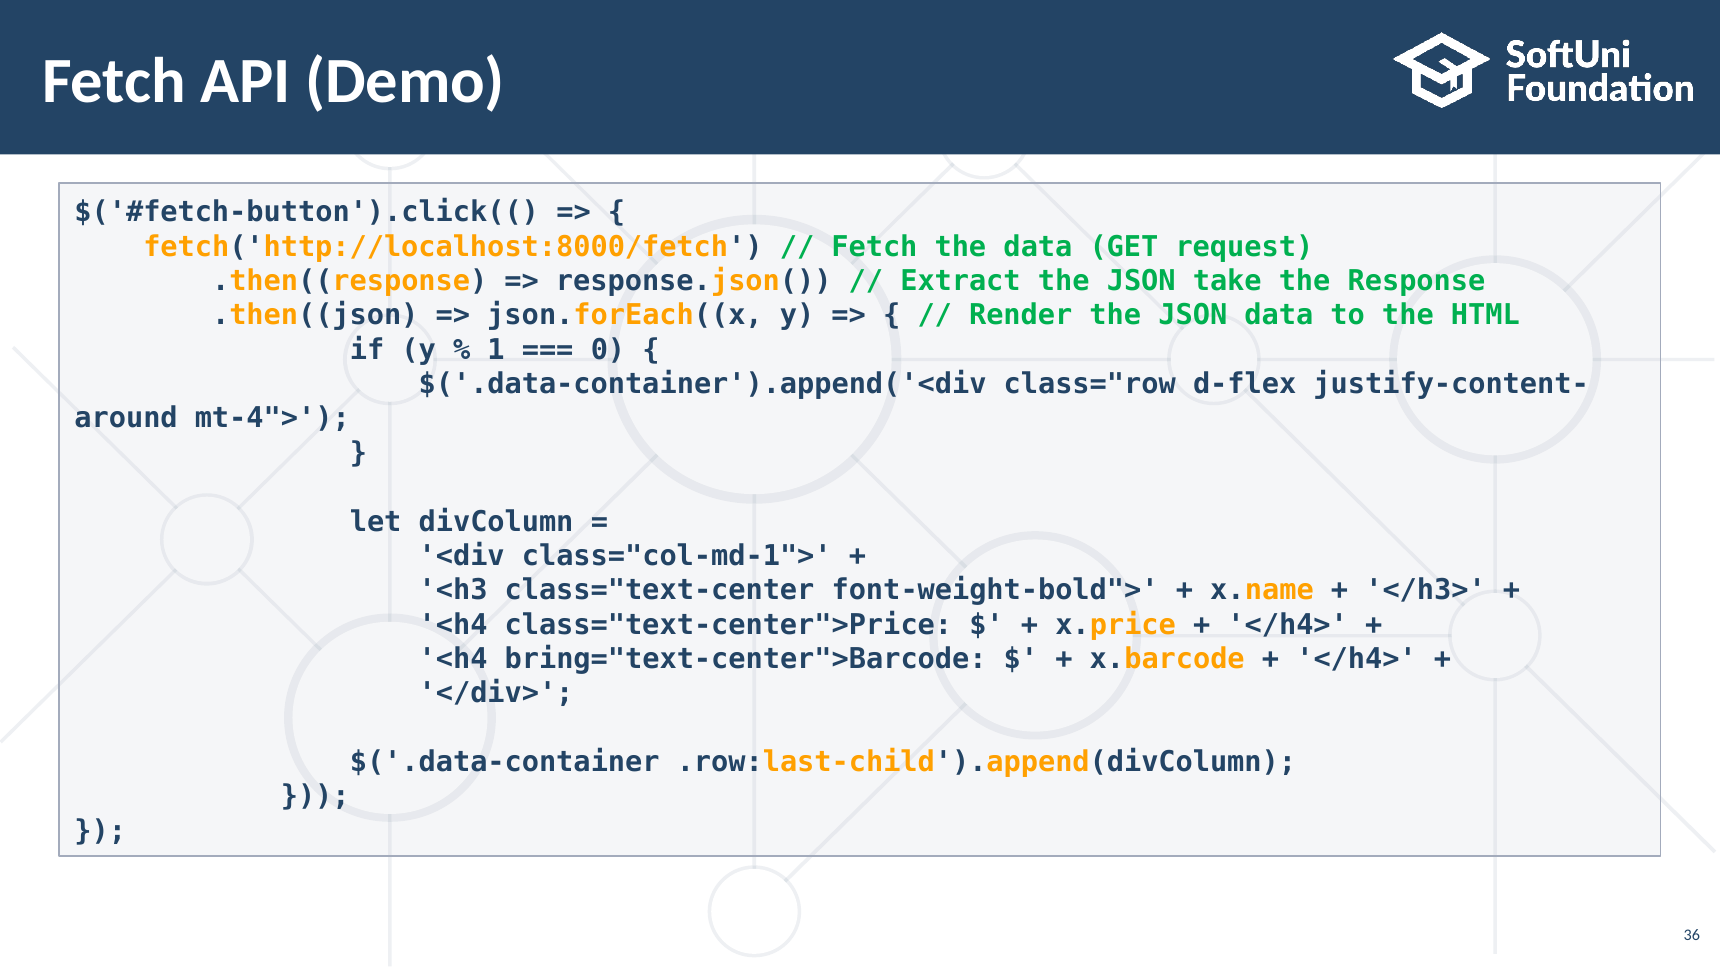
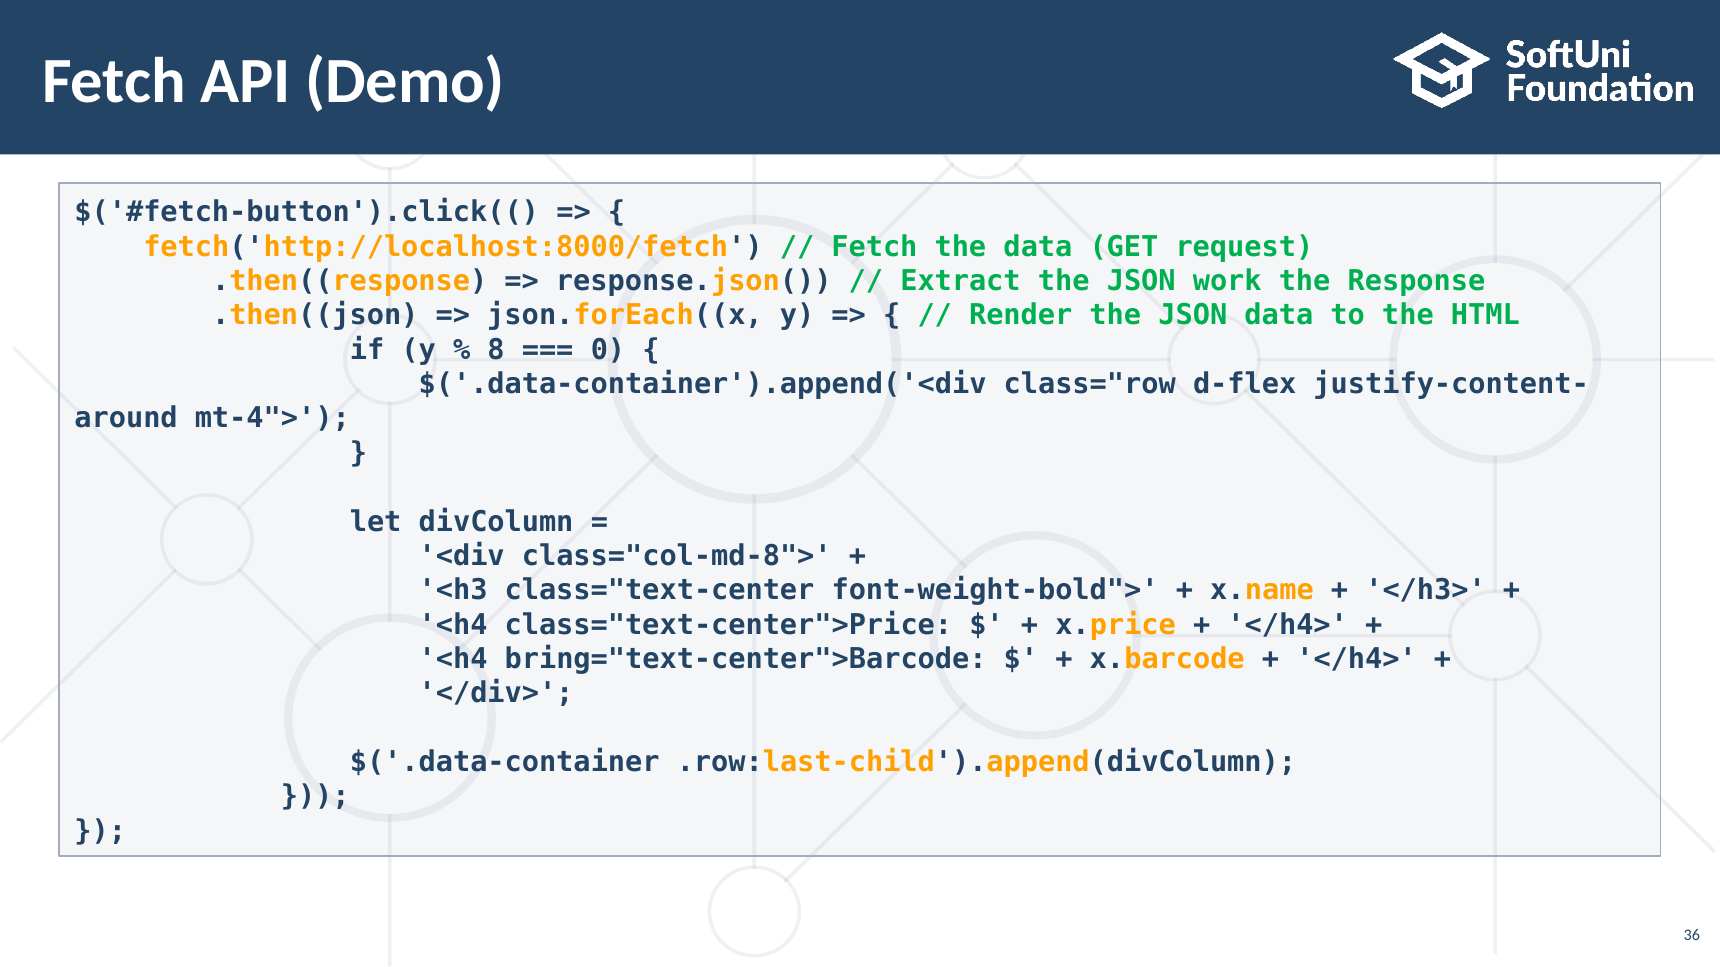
take: take -> work (1227, 281)
1: 1 -> 8 (496, 350)
class="col-md-1">: class="col-md-1"> -> class="col-md-8"> (677, 556)
